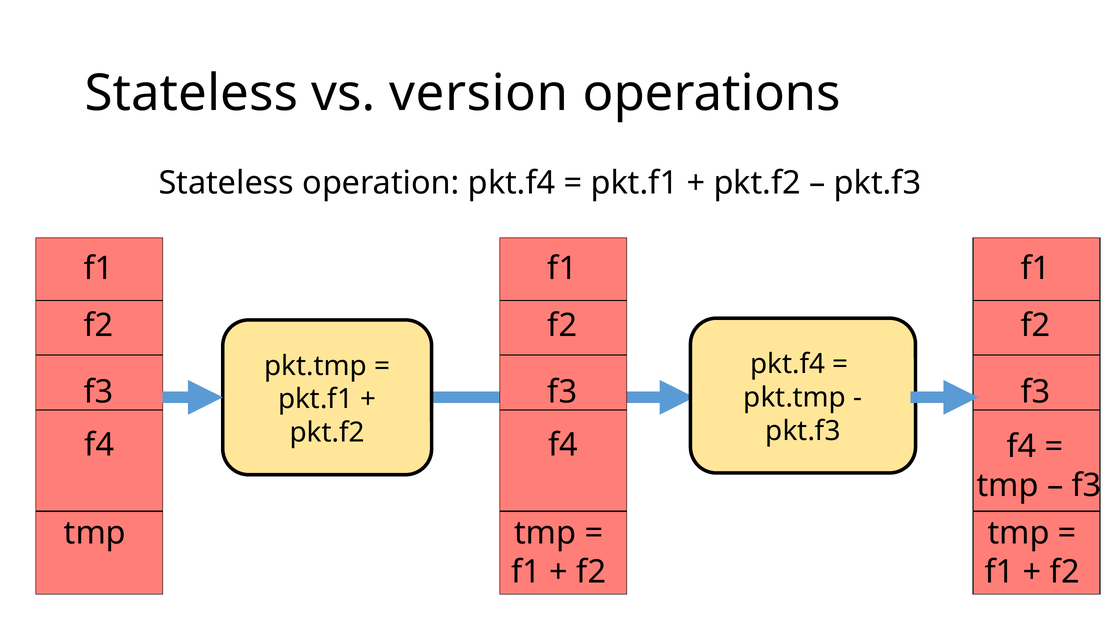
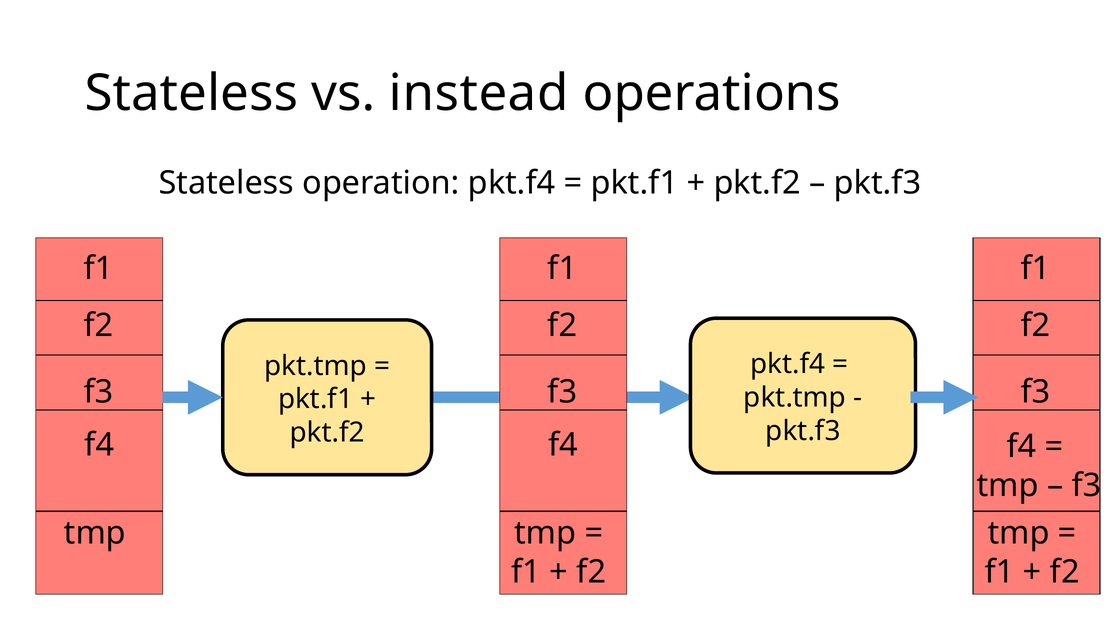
version: version -> instead (479, 94)
